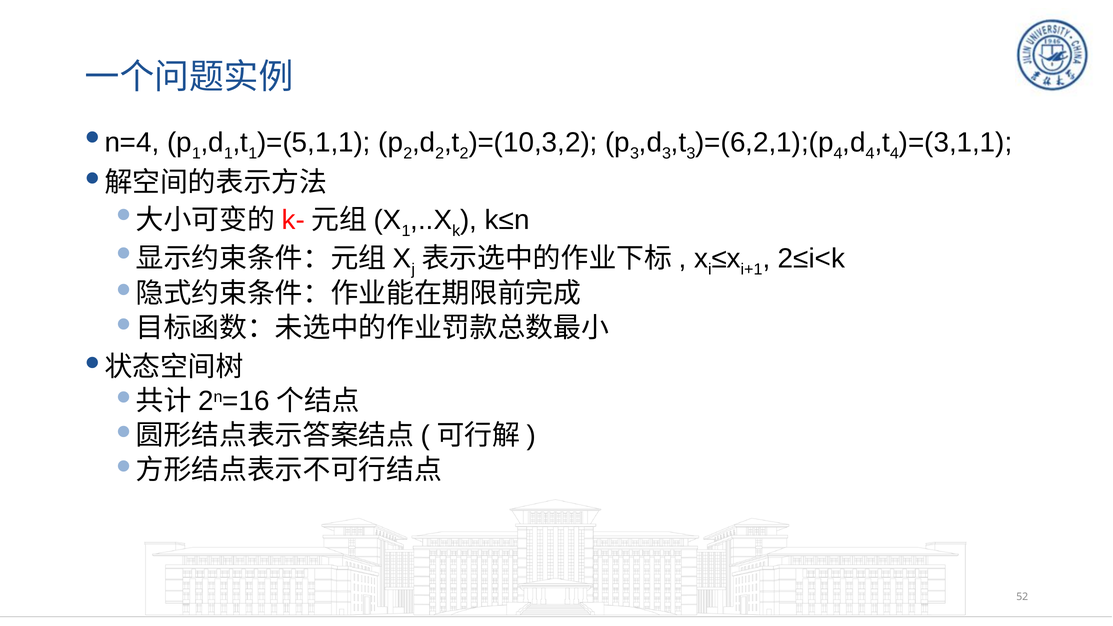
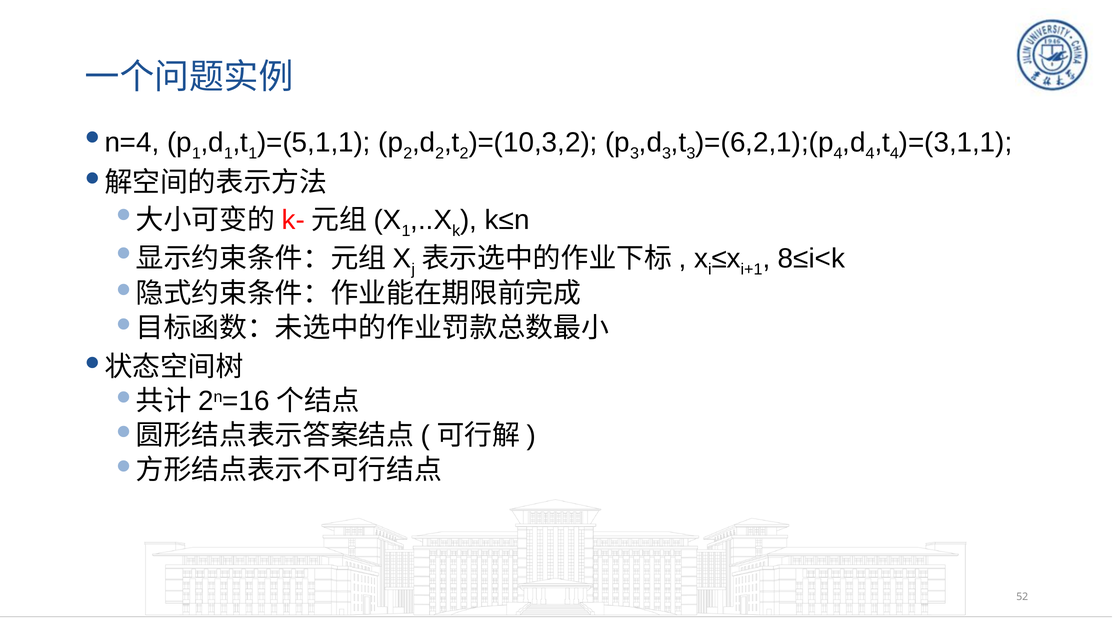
2≤i<k: 2≤i<k -> 8≤i<k (812, 259)
